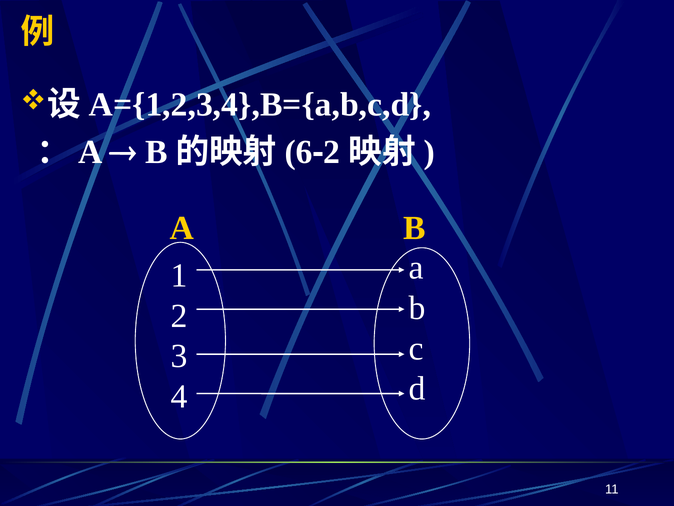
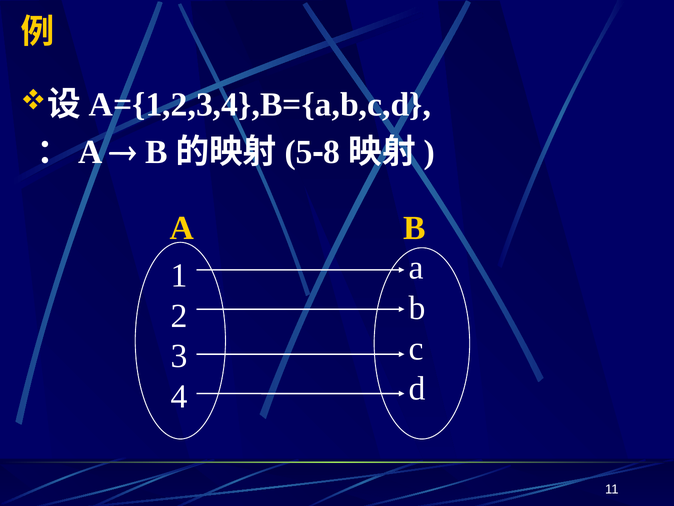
6: 6 -> 5 (299, 152)
2: 2 -> 8 (332, 152)
